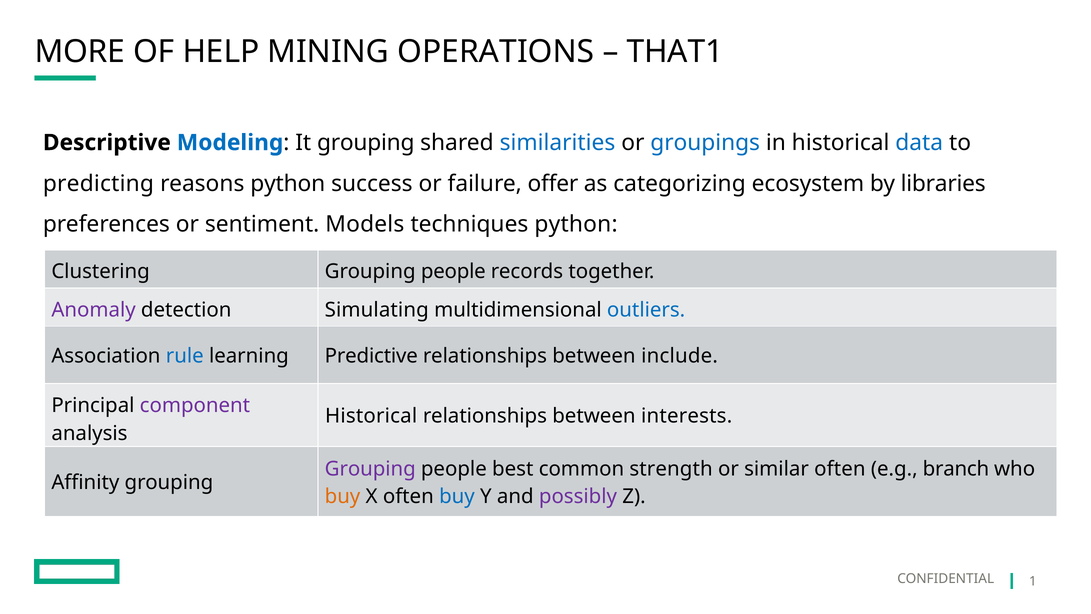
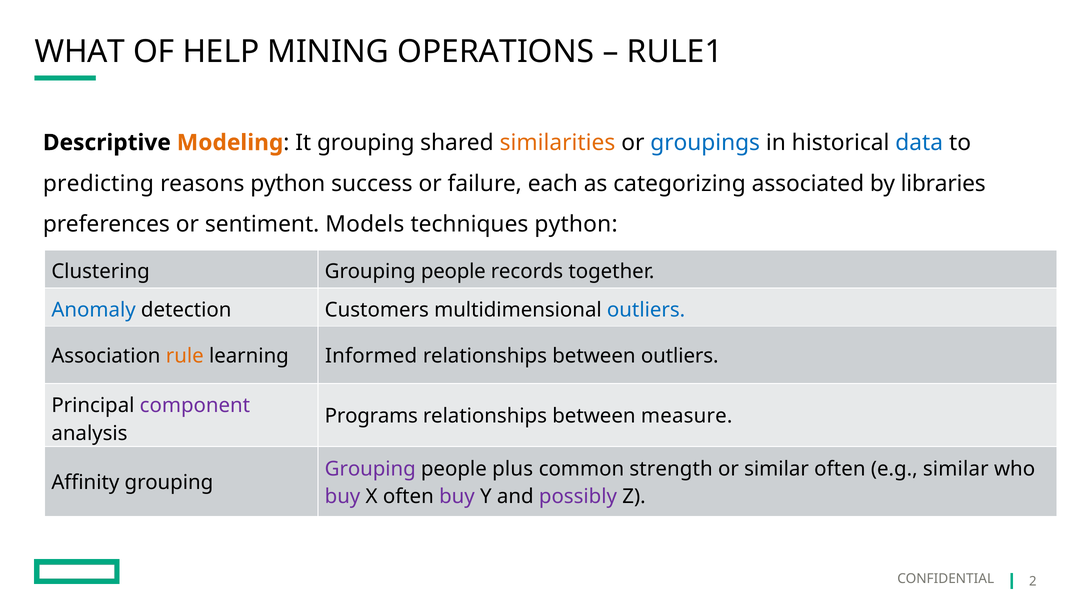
MORE: MORE -> WHAT (80, 52)
THAT1: THAT1 -> RULE1 (675, 52)
Modeling colour: blue -> orange (230, 143)
similarities colour: blue -> orange (557, 143)
offer: offer -> each (553, 183)
ecosystem: ecosystem -> associated (808, 183)
Anomaly colour: purple -> blue (94, 310)
Simulating: Simulating -> Customers (377, 310)
rule colour: blue -> orange (185, 356)
Predictive: Predictive -> Informed (371, 356)
between include: include -> outliers (680, 356)
Historical: Historical -> Programs (371, 416)
interests: interests -> measure (687, 416)
best: best -> plus (513, 469)
e.g branch: branch -> similar (956, 469)
buy colour: orange -> purple (343, 496)
buy colour: blue -> purple (457, 496)
1: 1 -> 2 (1033, 581)
